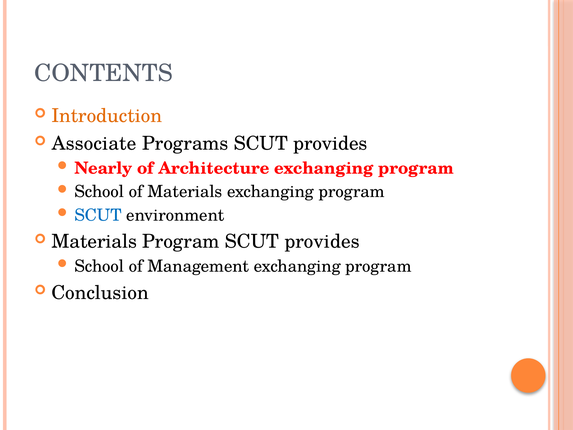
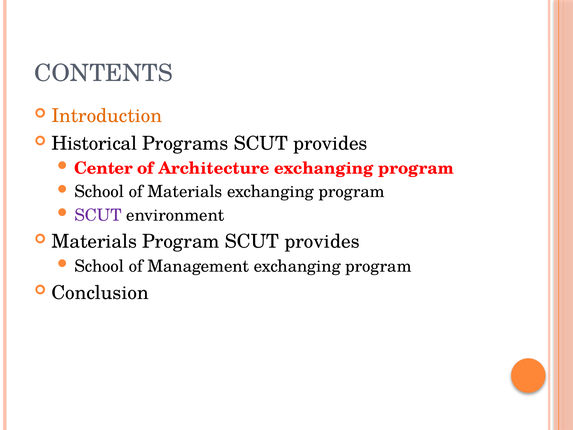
Associate: Associate -> Historical (94, 144)
Nearly: Nearly -> Center (103, 168)
SCUT colour: blue -> purple (98, 215)
